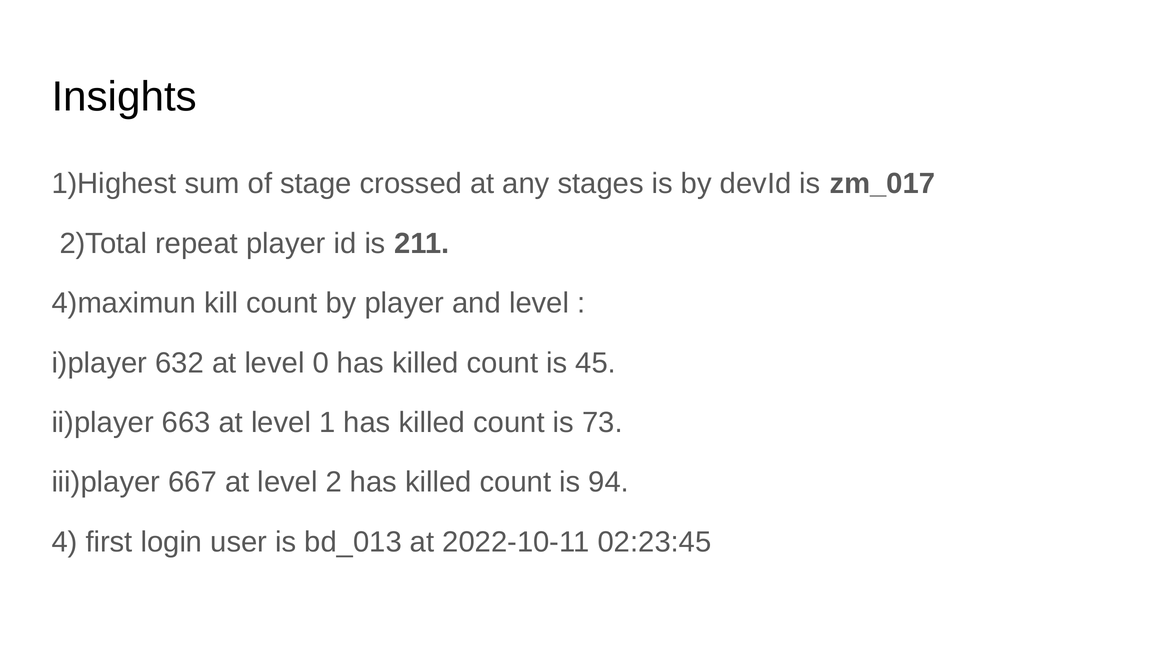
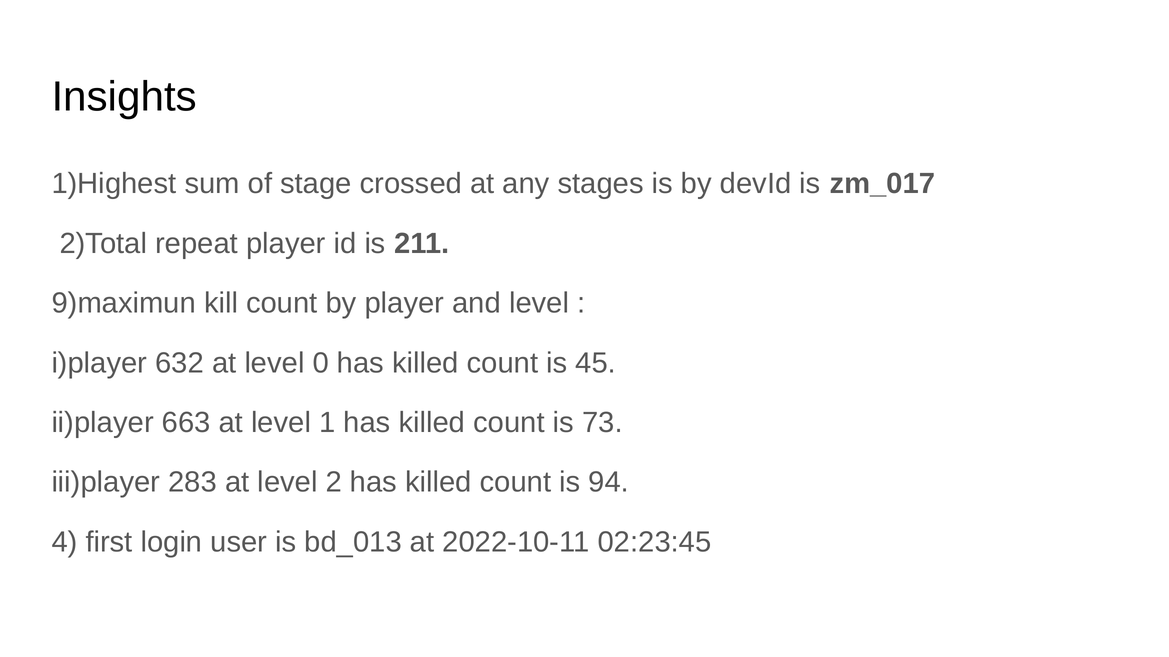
4)maximun: 4)maximun -> 9)maximun (124, 303)
667: 667 -> 283 (193, 483)
